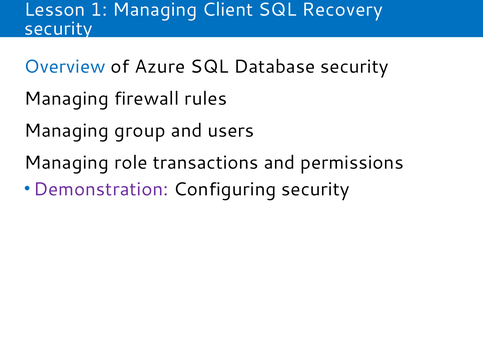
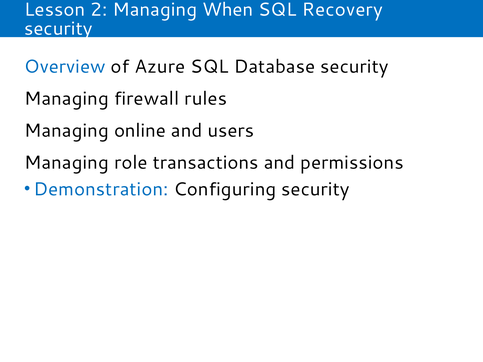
1: 1 -> 2 (99, 10)
Client: Client -> When (228, 10)
group: group -> online (140, 131)
Demonstration colour: purple -> blue (101, 189)
